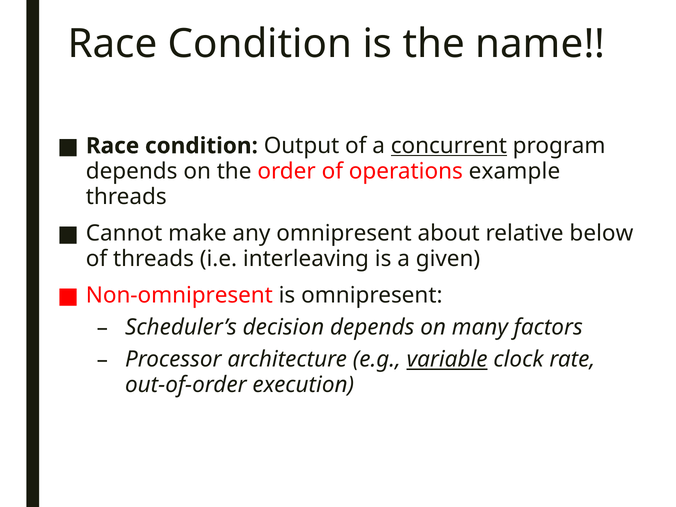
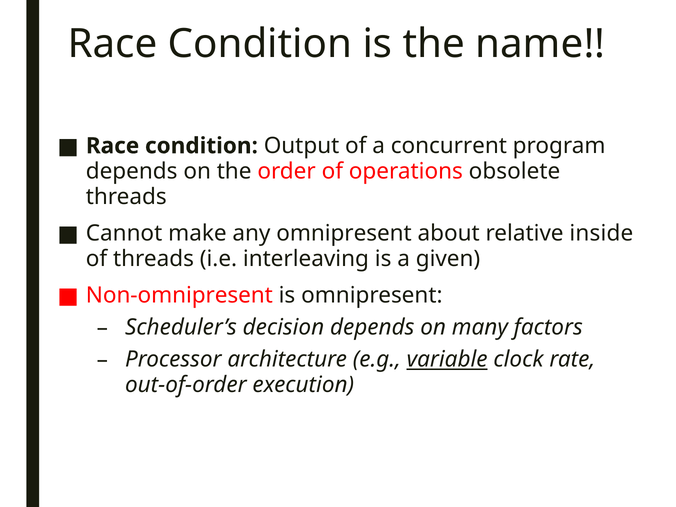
concurrent underline: present -> none (449, 146)
example: example -> obsolete (515, 171)
below: below -> inside (601, 233)
